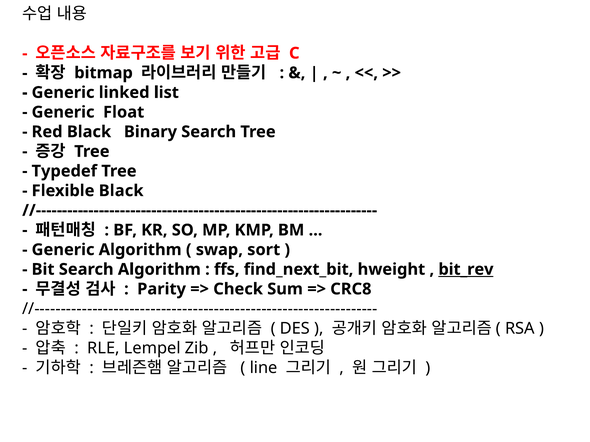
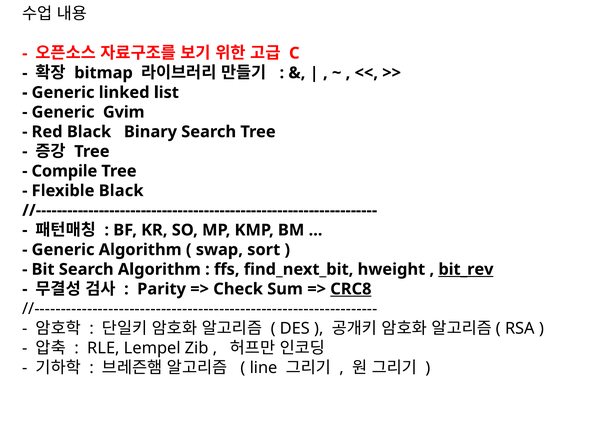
Float: Float -> Gvim (124, 112)
Typedef: Typedef -> Compile (64, 171)
CRC8 underline: none -> present (351, 289)
